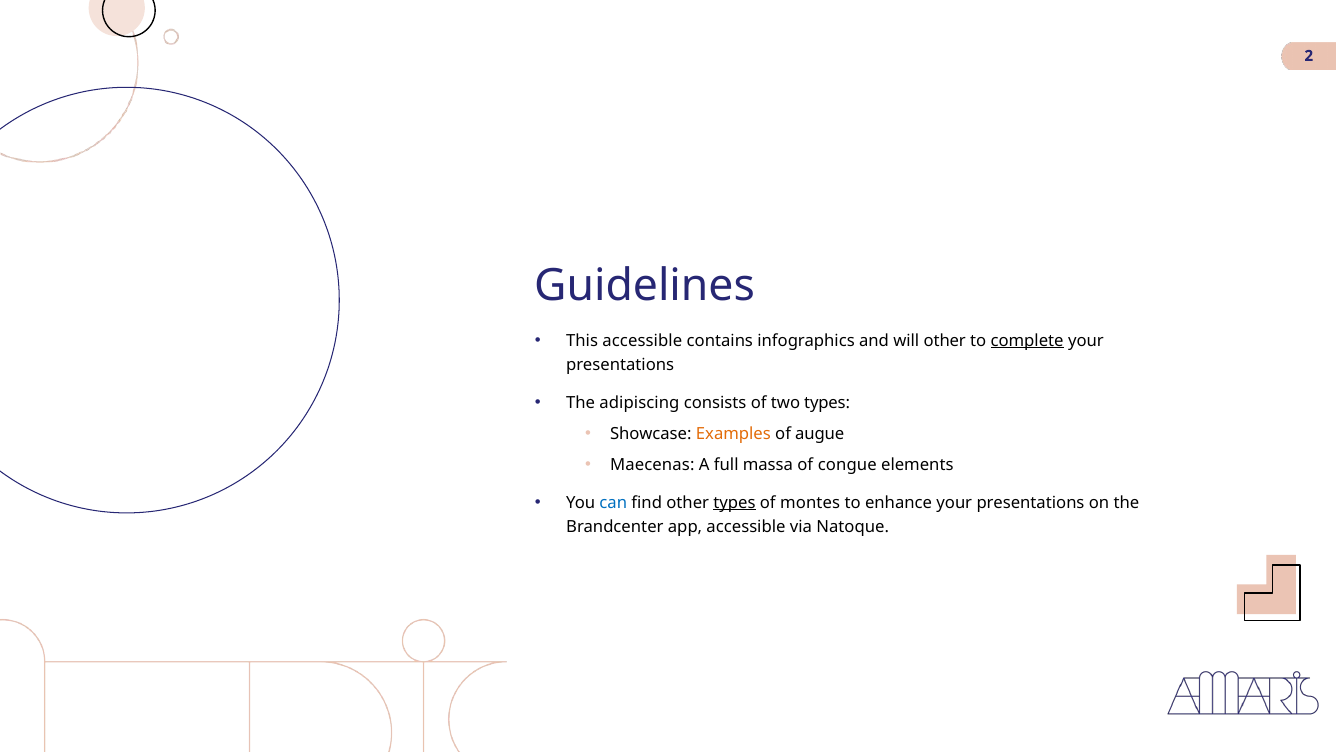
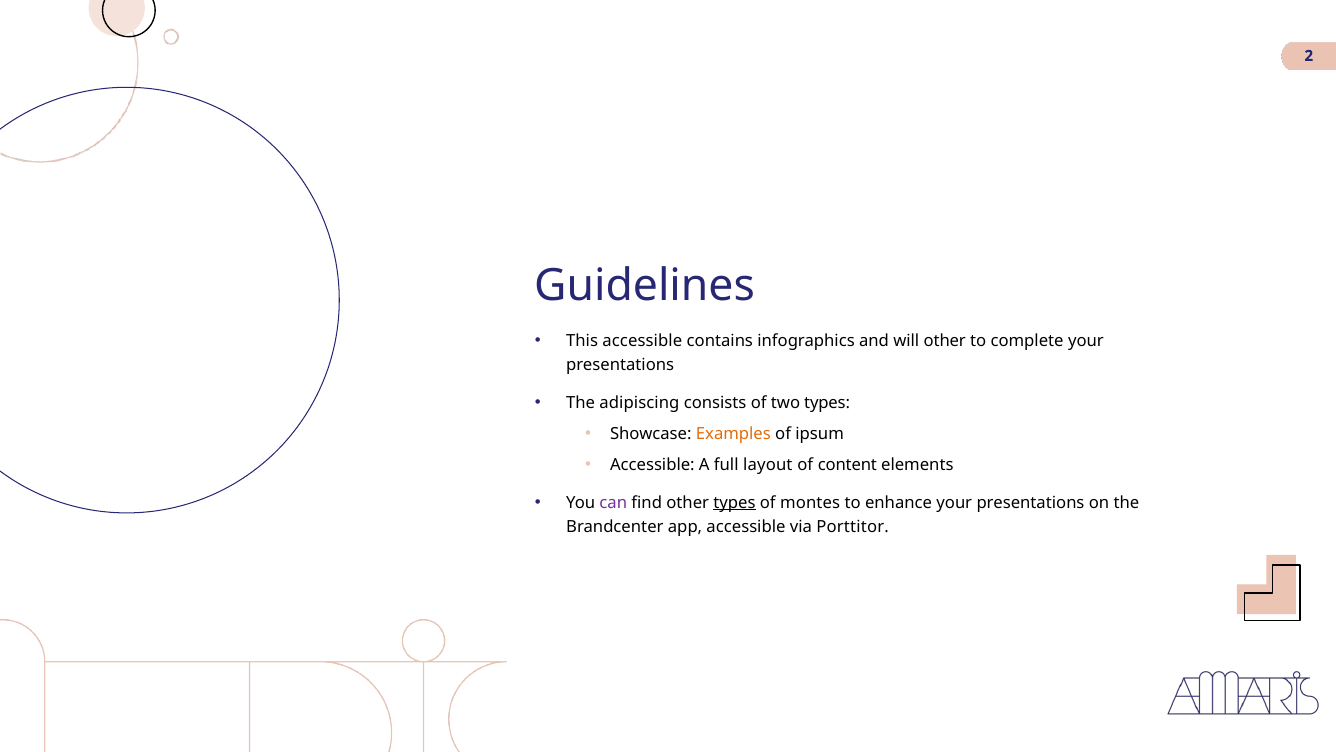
complete underline: present -> none (1027, 340)
augue: augue -> ipsum (820, 433)
Maecenas: Maecenas -> Accessible (652, 464)
massa: massa -> layout (768, 464)
congue: congue -> content (847, 464)
can colour: blue -> purple (613, 502)
Natoque: Natoque -> Porttitor (853, 526)
